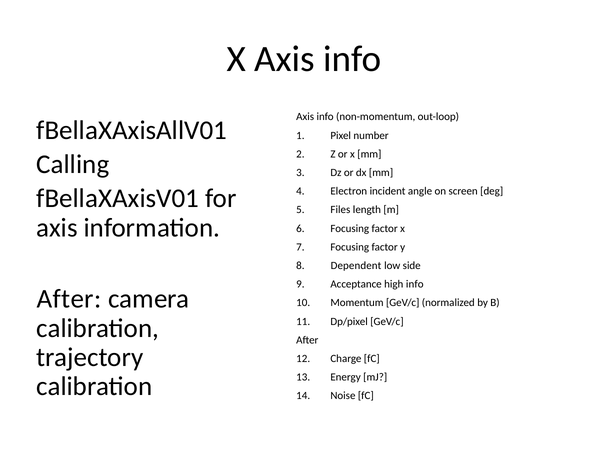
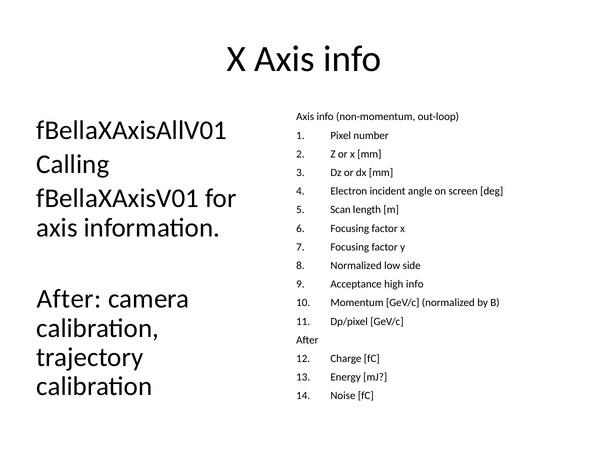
Files: Files -> Scan (340, 210)
Dependent: Dependent -> Normalized (356, 266)
